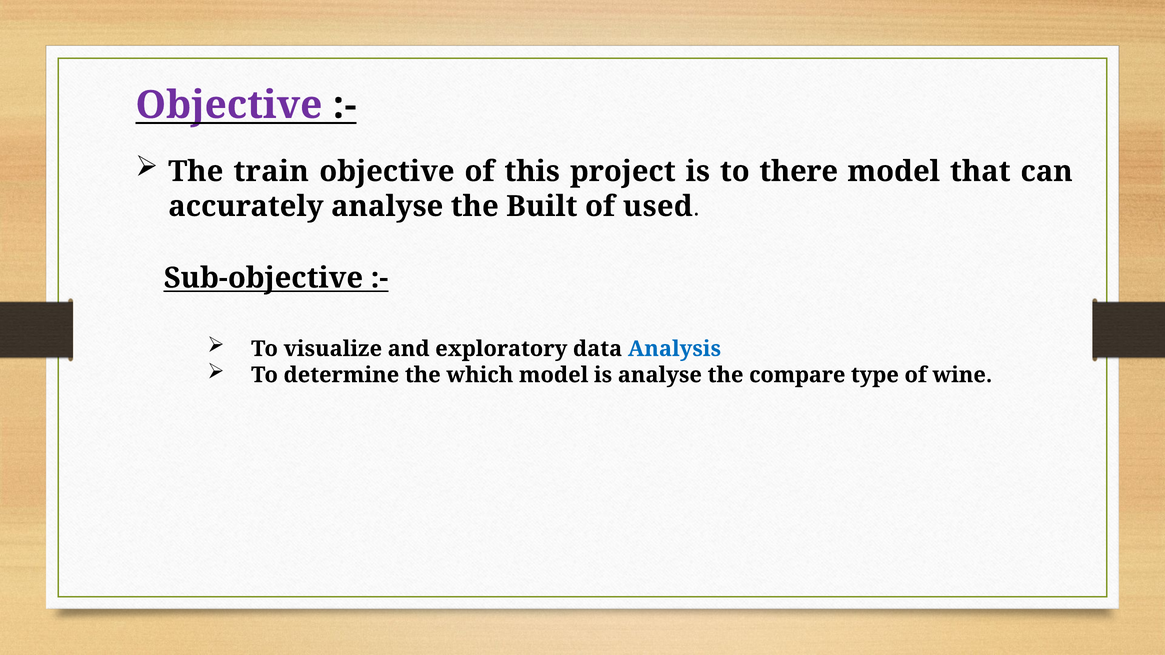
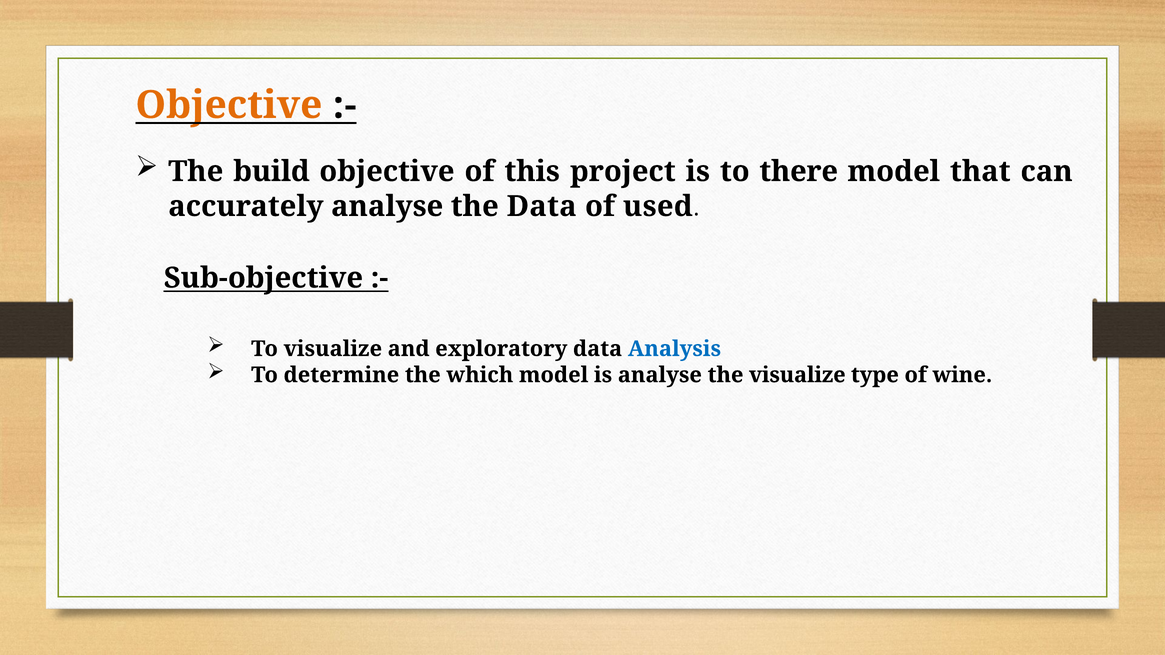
Objective colour: purple -> orange (229, 105)
train: train -> build (271, 172)
the Built: Built -> Data (542, 206)
the compare: compare -> visualize (797, 375)
